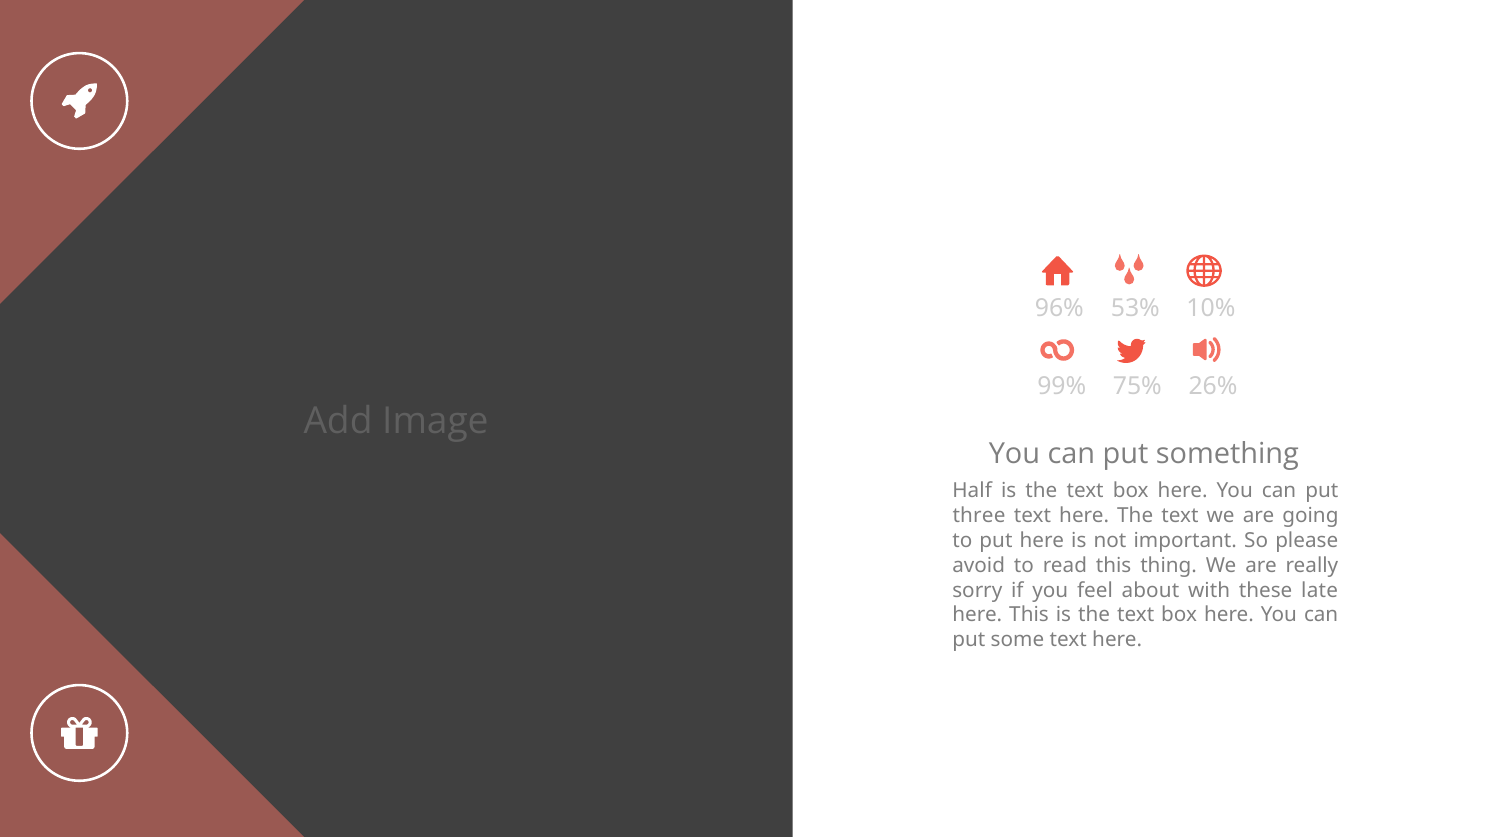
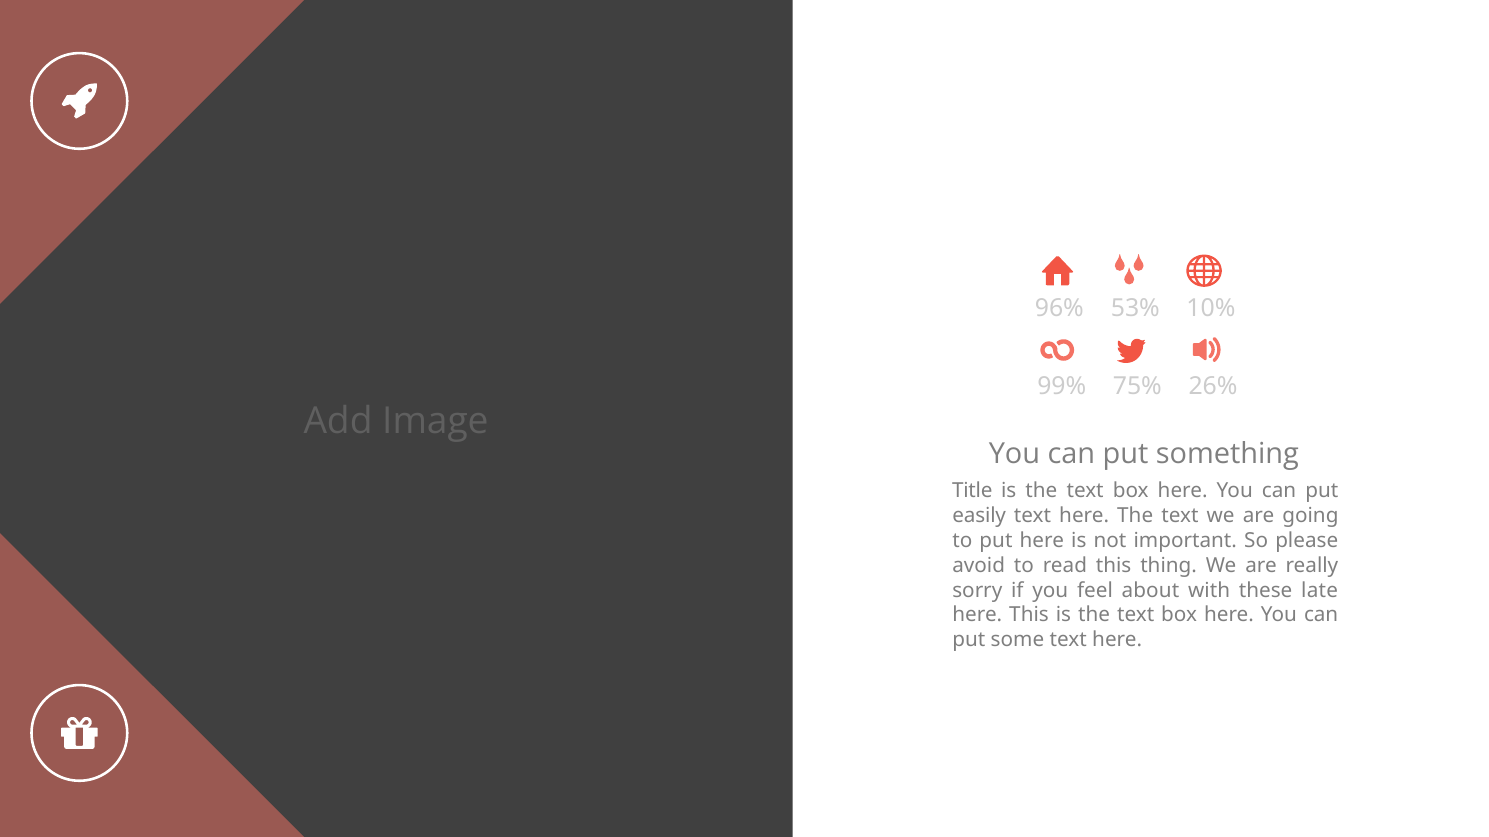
Half: Half -> Title (972, 491)
three: three -> easily (979, 516)
